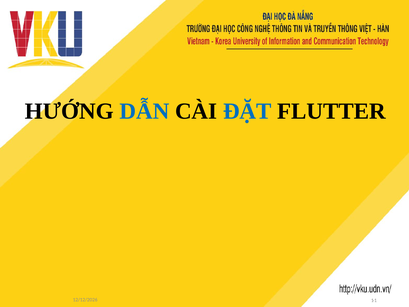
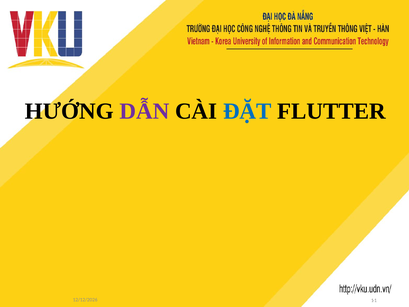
DẪN colour: blue -> purple (144, 111)
